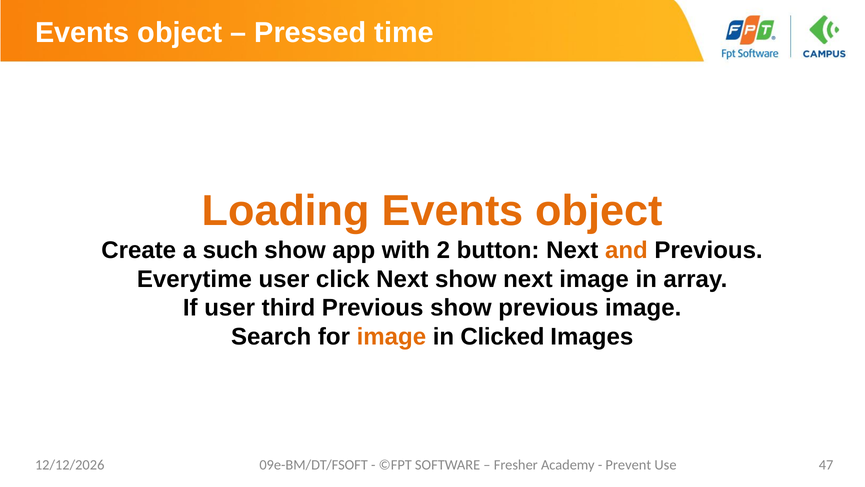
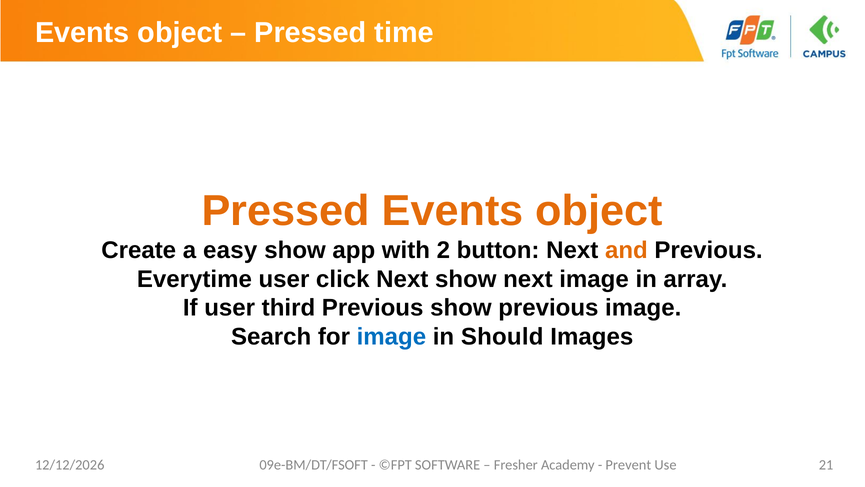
Loading: Loading -> Pressed (286, 211)
such: such -> easy (230, 250)
image colour: orange -> blue (391, 337)
Clicked: Clicked -> Should (502, 337)
47: 47 -> 21 (826, 465)
